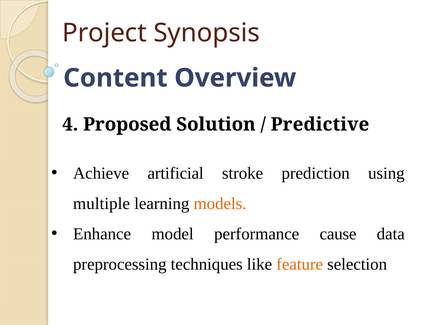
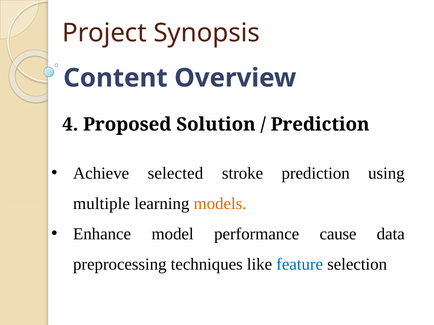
Predictive: Predictive -> Prediction (320, 125)
artificial: artificial -> selected (175, 173)
feature colour: orange -> blue (300, 265)
